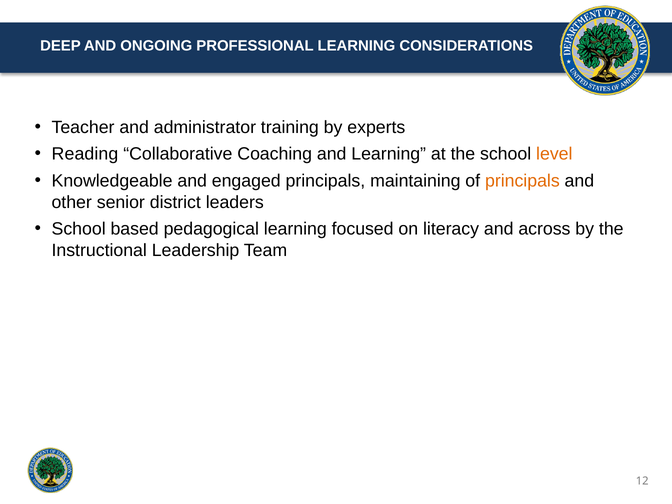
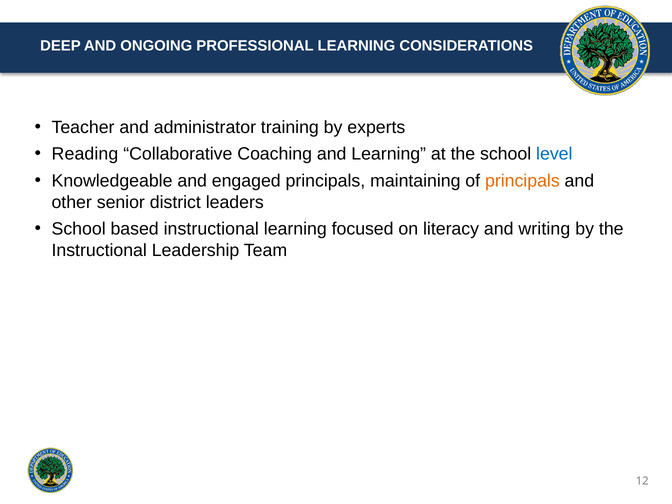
level colour: orange -> blue (554, 154)
based pedagogical: pedagogical -> instructional (211, 229)
across: across -> writing (544, 229)
